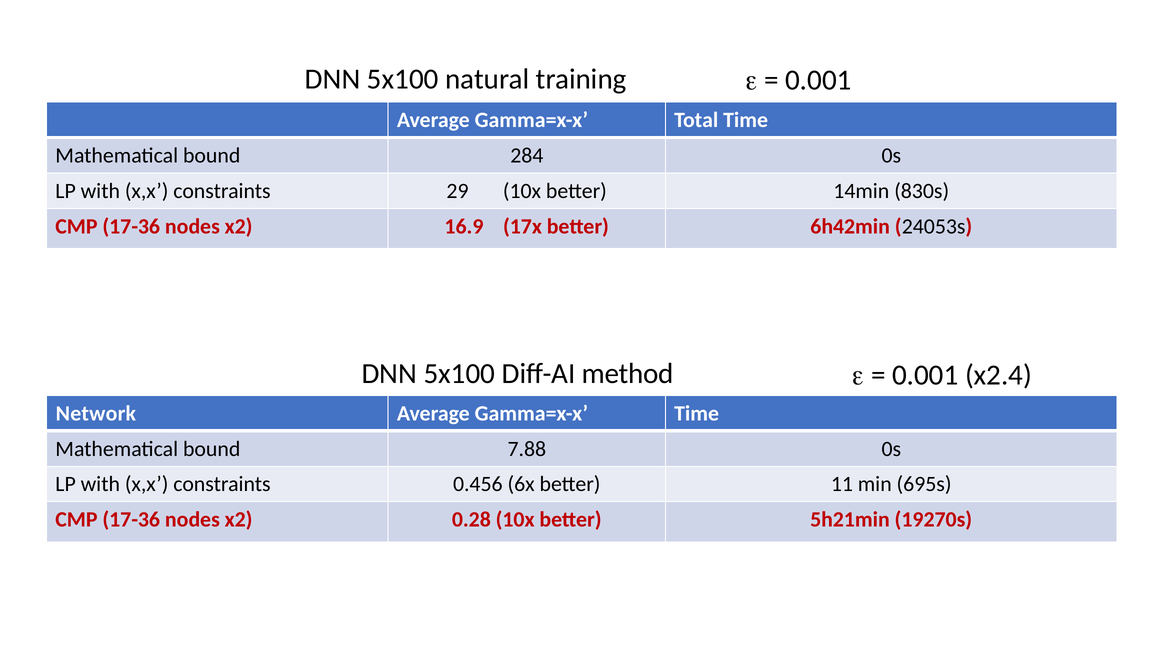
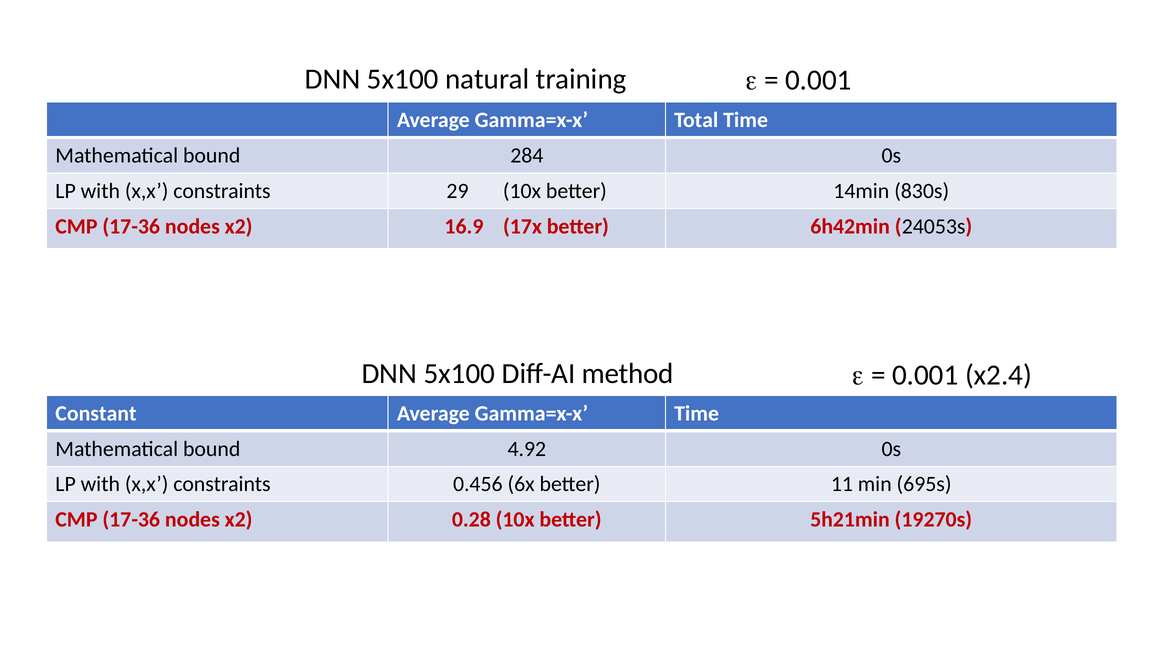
Network: Network -> Constant (96, 413)
7.88: 7.88 -> 4.92 (527, 449)
